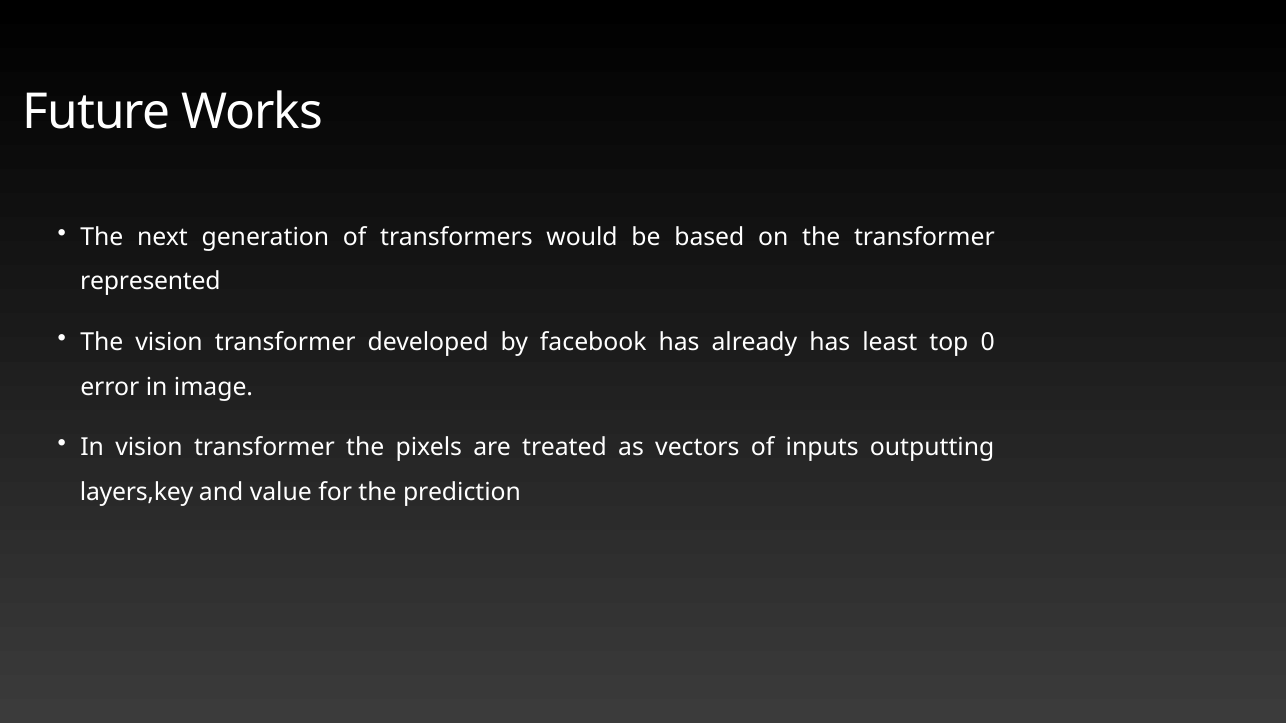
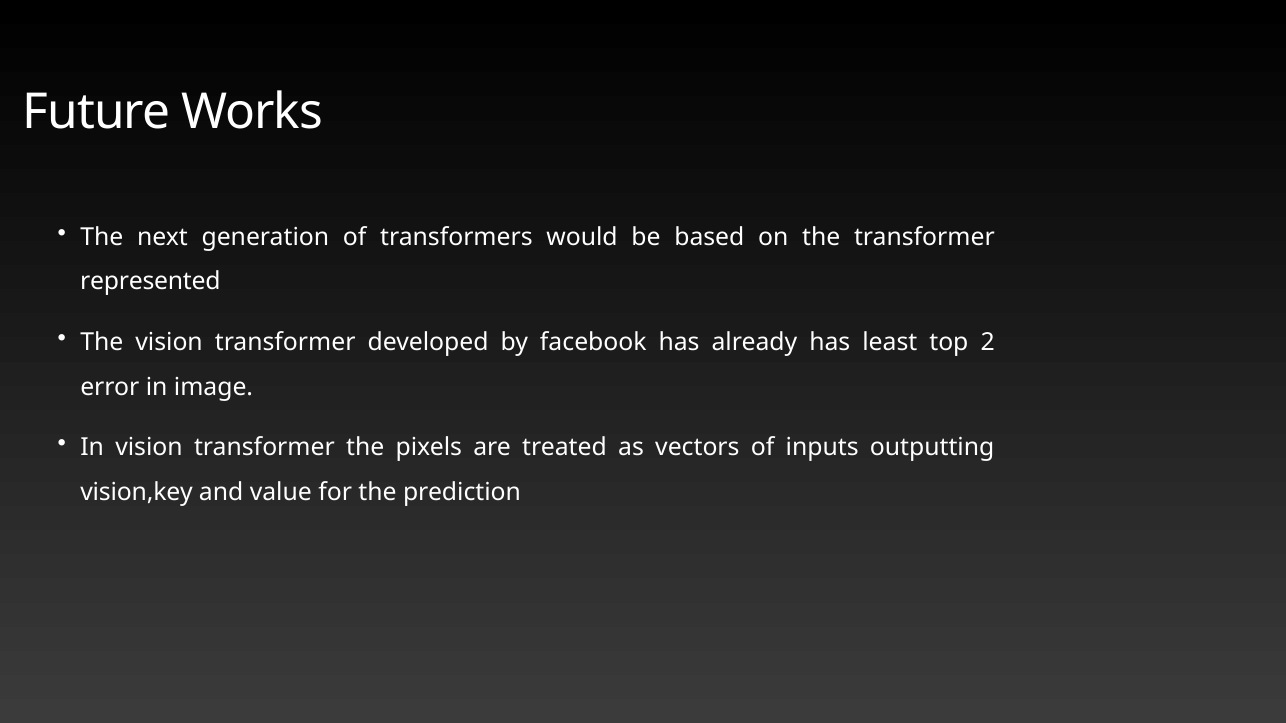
0: 0 -> 2 (988, 343)
layers,key: layers,key -> vision,key (137, 492)
